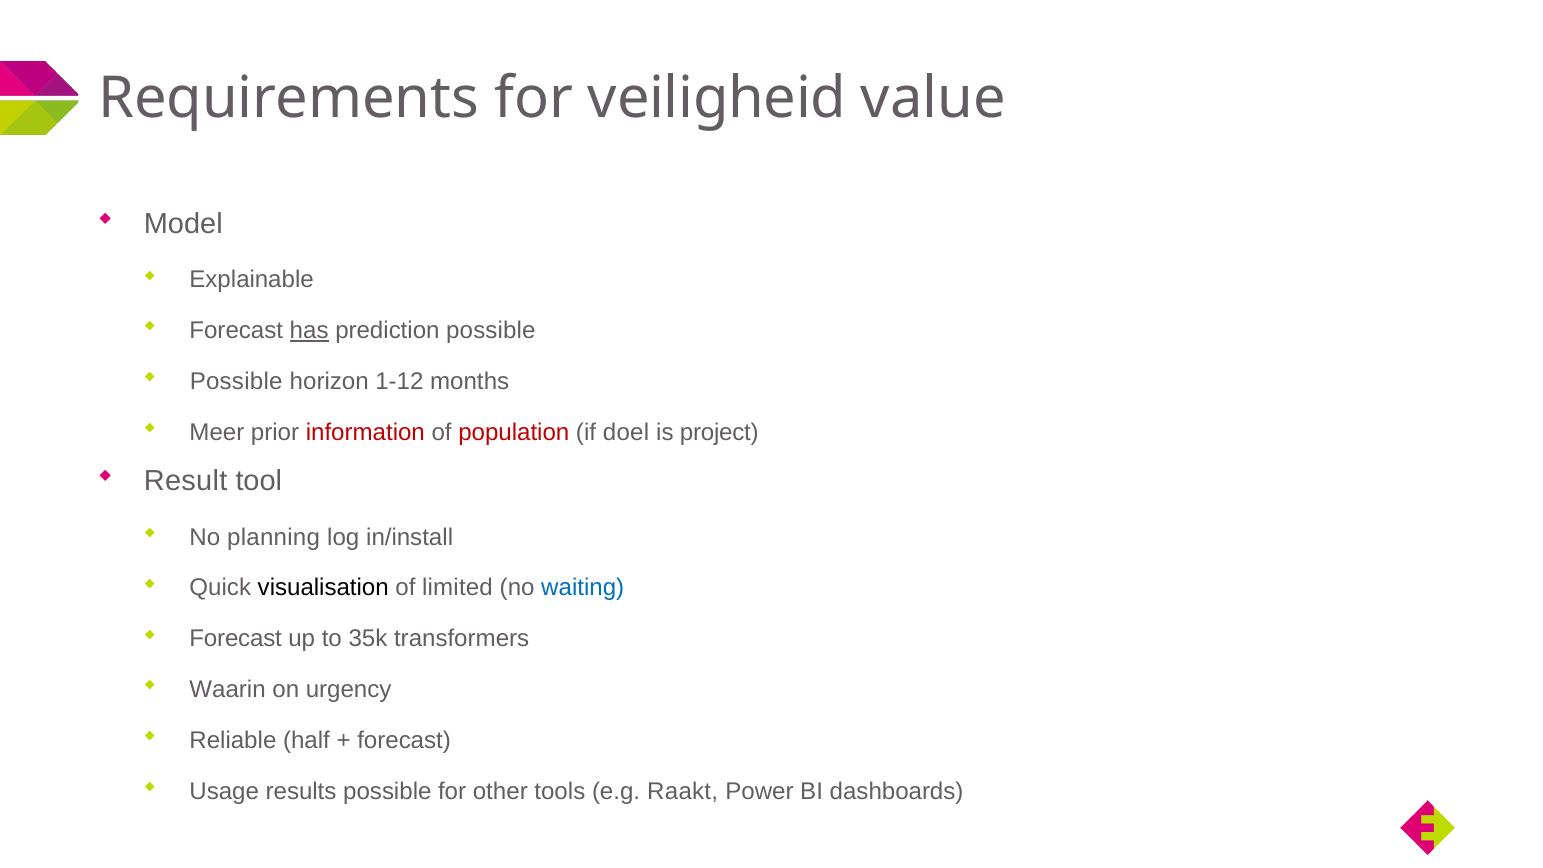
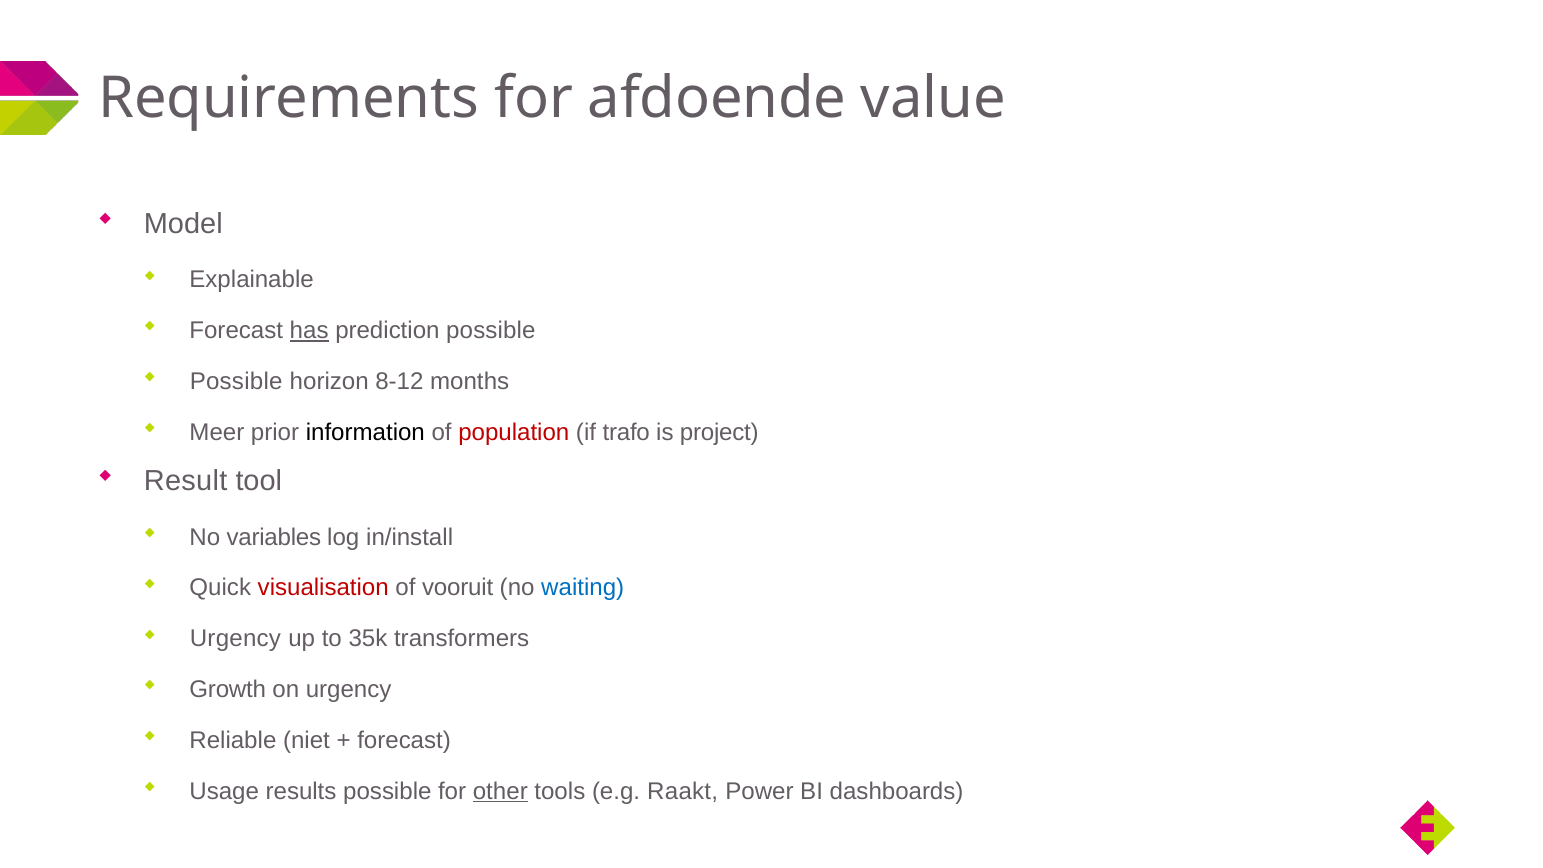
veiligheid: veiligheid -> afdoende (717, 98)
1-12: 1-12 -> 8-12 (399, 382)
information colour: red -> black (365, 432)
doel: doel -> trafo (626, 432)
planning: planning -> variables (274, 537)
visualisation colour: black -> red (323, 588)
limited: limited -> vooruit (458, 588)
Forecast: Forecast -> Urgency (235, 639)
Waarin: Waarin -> Growth (228, 690)
half: half -> niet (306, 740)
other underline: none -> present (500, 791)
